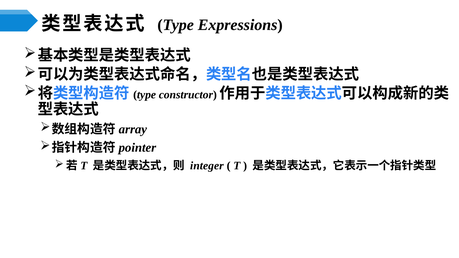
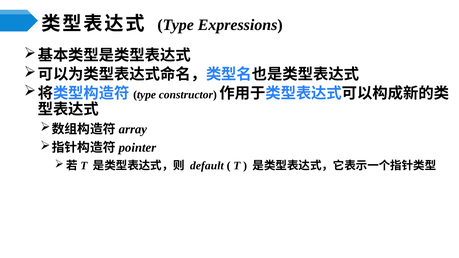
integer: integer -> default (207, 166)
